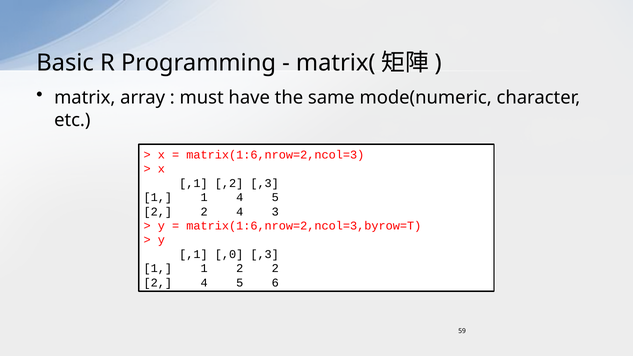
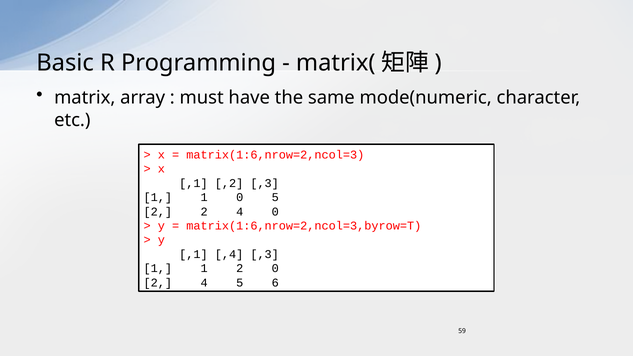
1 4: 4 -> 0 (240, 197)
4 3: 3 -> 0 (275, 212)
,0: ,0 -> ,4 (229, 254)
1 2 2: 2 -> 0 (275, 269)
